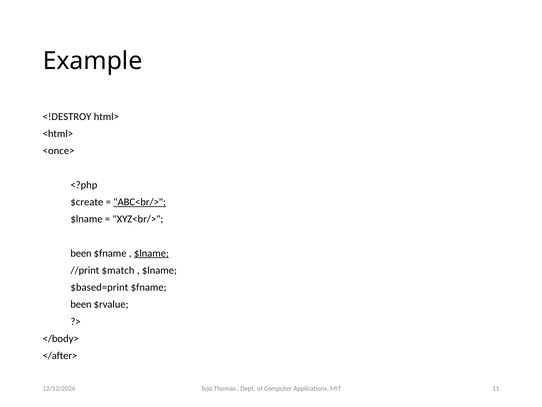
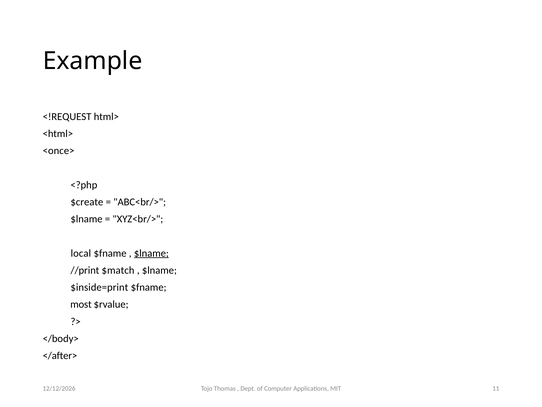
<!DESTROY: <!DESTROY -> <!REQUEST (67, 117)
ABC<br/> underline: present -> none (140, 202)
been: been -> local (81, 253)
$based=print: $based=print -> $inside=print (99, 287)
been: been -> most (81, 304)
